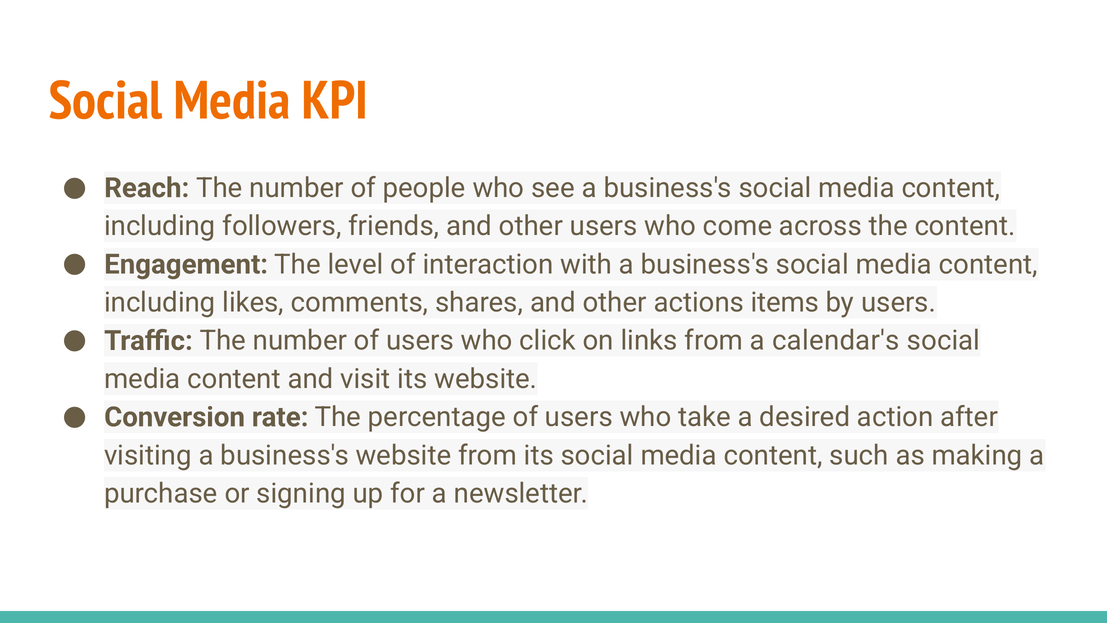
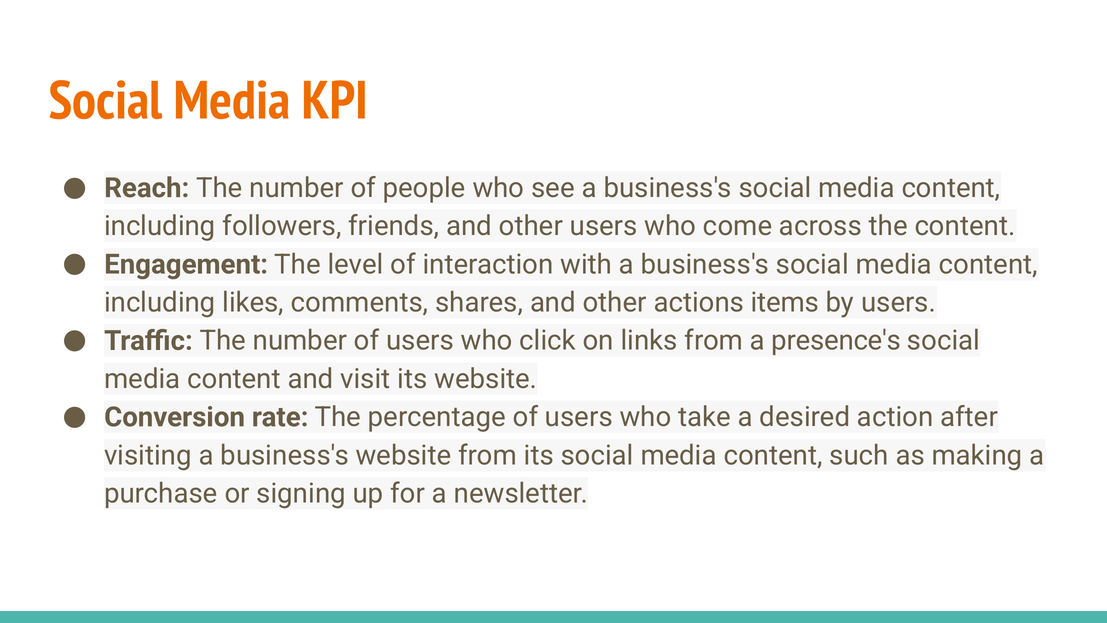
calendar's: calendar's -> presence's (836, 341)
